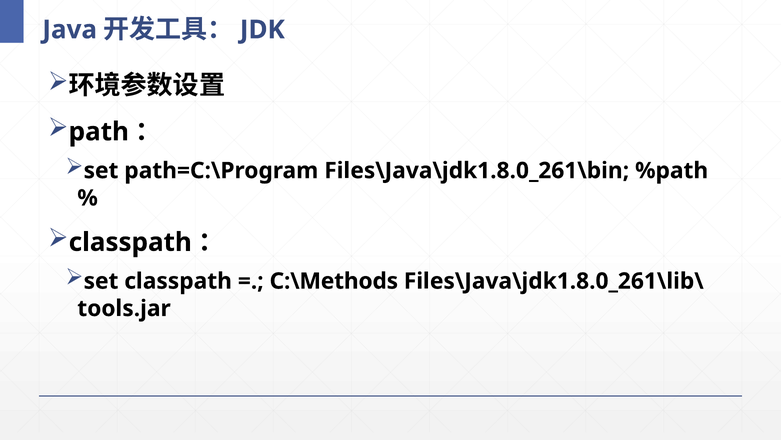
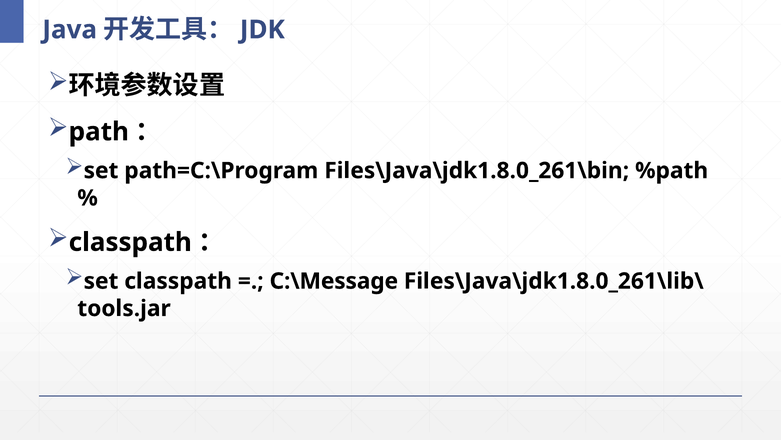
C:\Methods: C:\Methods -> C:\Message (334, 281)
